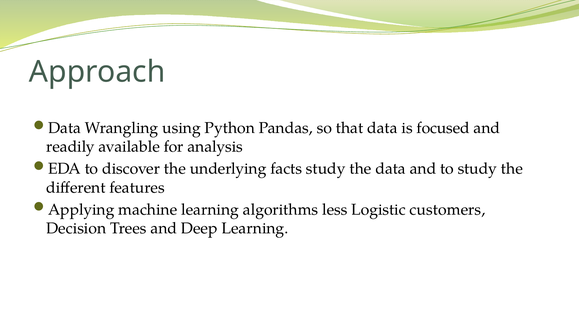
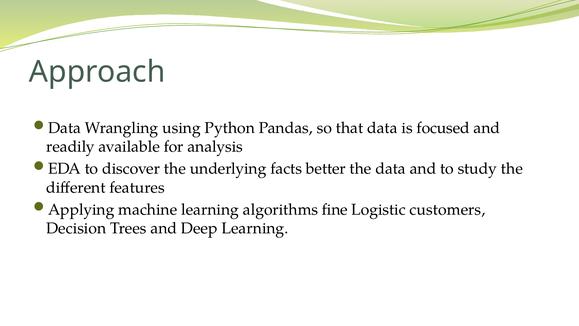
facts study: study -> better (326, 169)
less: less -> fine (335, 209)
